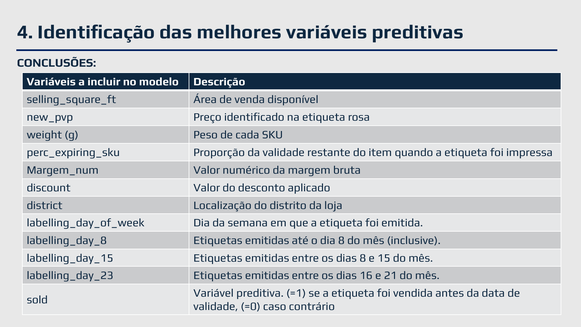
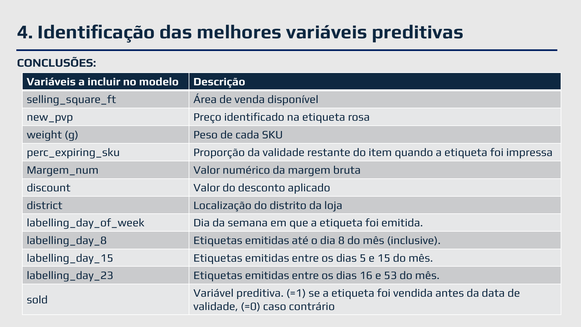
dias 8: 8 -> 5 (363, 258)
21: 21 -> 53 (390, 275)
